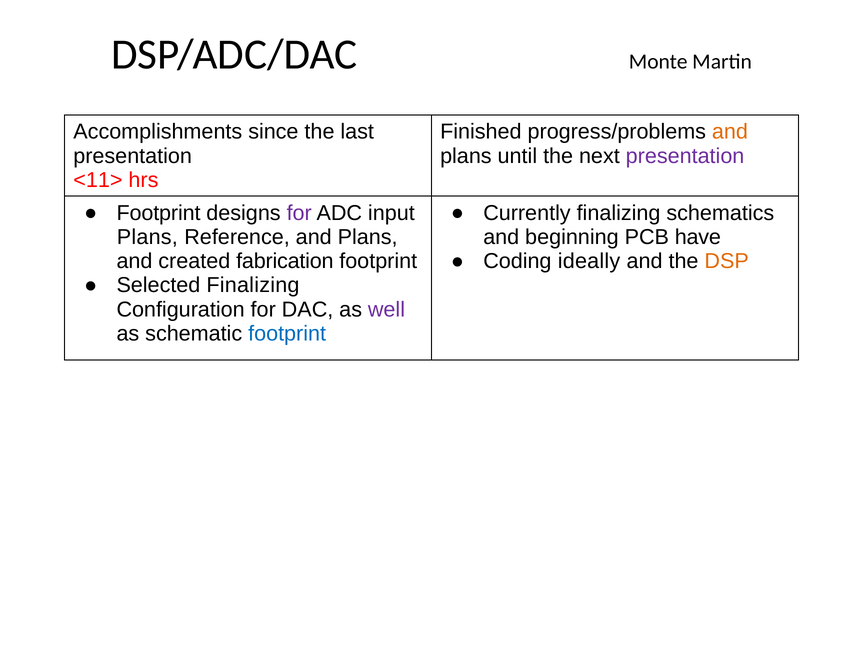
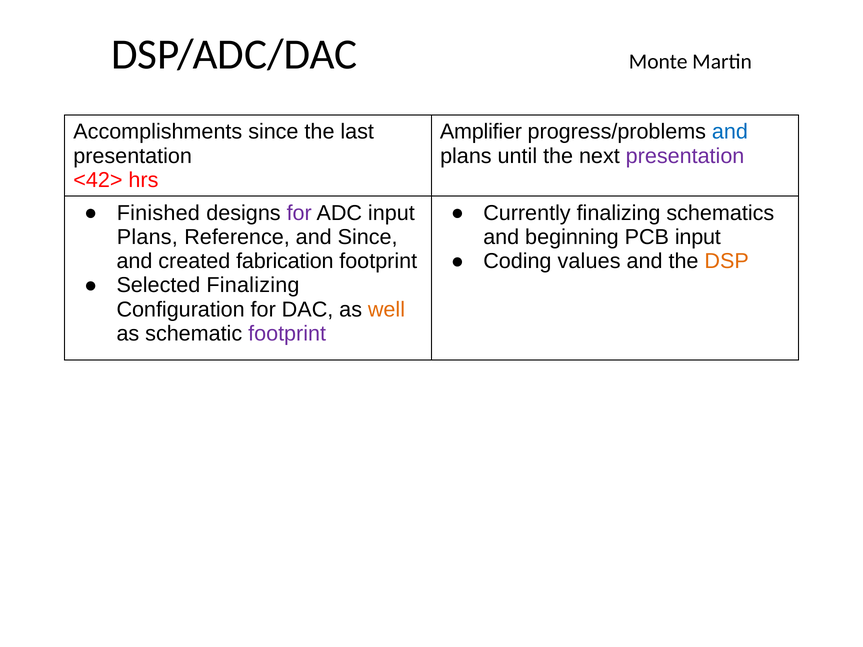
Finished: Finished -> Amplifier (481, 132)
and colour: orange -> blue (730, 132)
<11>: <11> -> <42> (98, 180)
Footprint: Footprint -> Finished (158, 213)
Reference and Plans: Plans -> Since (368, 237)
PCB have: have -> input (698, 237)
ideally: ideally -> values (589, 261)
well colour: purple -> orange (386, 310)
footprint colour: blue -> purple (287, 334)
